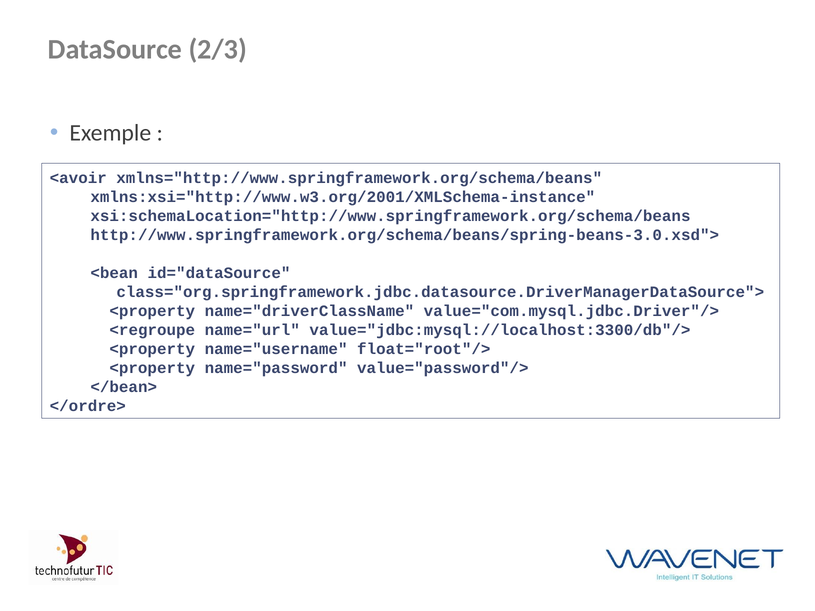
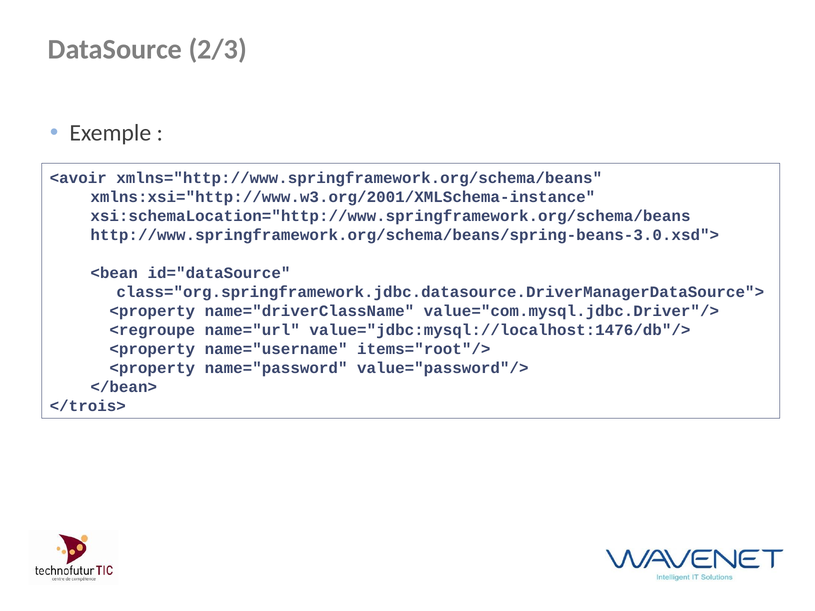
value="jdbc:mysql://localhost:3300/db"/>: value="jdbc:mysql://localhost:3300/db"/> -> value="jdbc:mysql://localhost:1476/db"/> (500, 330)
float="root"/>: float="root"/> -> items="root"/> (424, 349)
</ordre>: </ordre> -> </trois> (88, 406)
